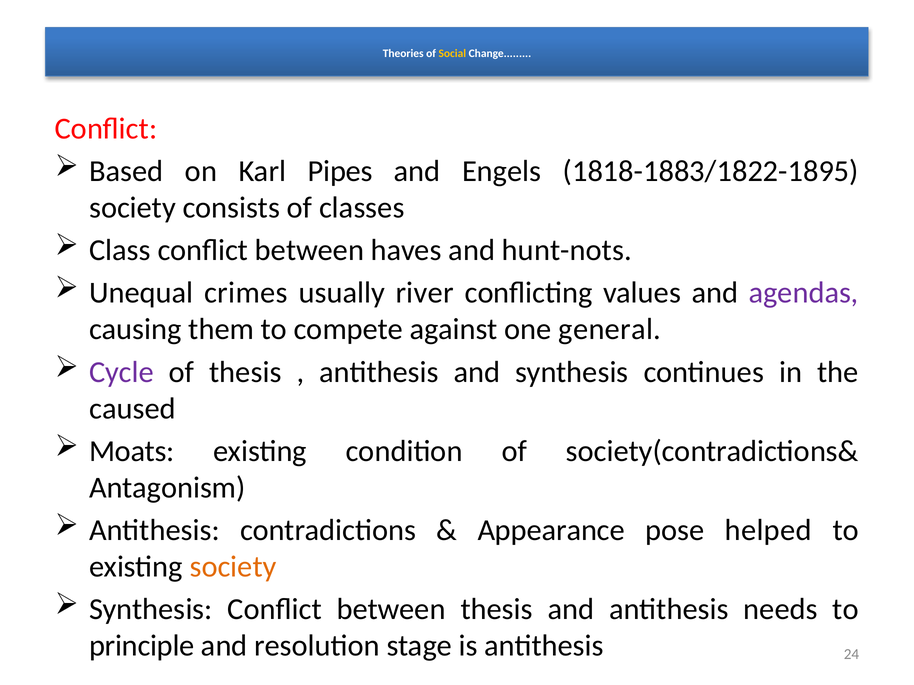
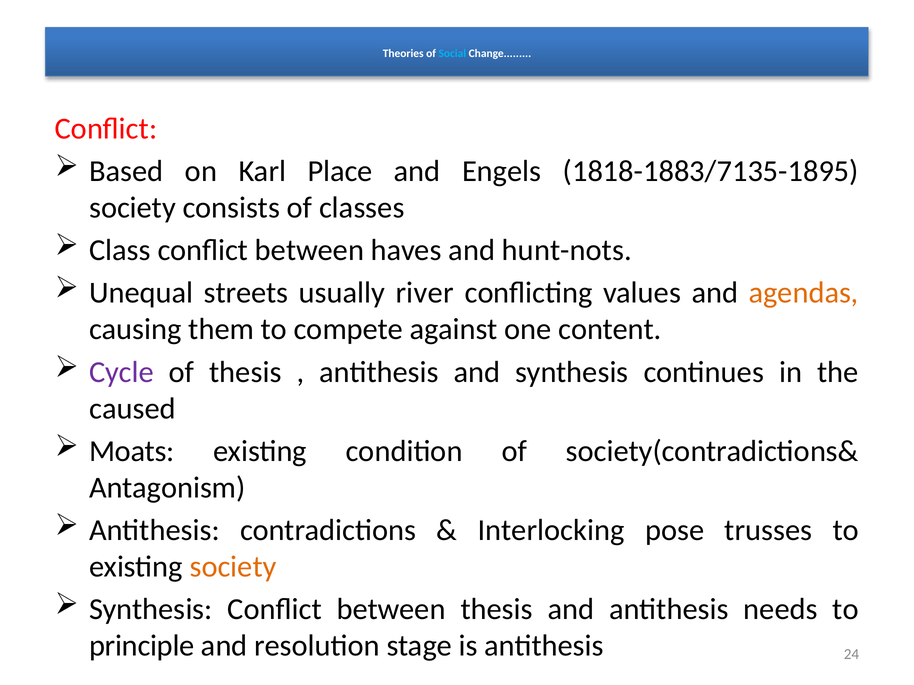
Social colour: yellow -> light blue (452, 53)
Pipes: Pipes -> Place (340, 171)
1818-1883/1822-1895: 1818-1883/1822-1895 -> 1818-1883/7135-1895 (711, 171)
crimes: crimes -> streets (246, 293)
agendas colour: purple -> orange (804, 293)
general: general -> content (610, 330)
Appearance: Appearance -> Interlocking (551, 531)
helped: helped -> trusses (768, 531)
